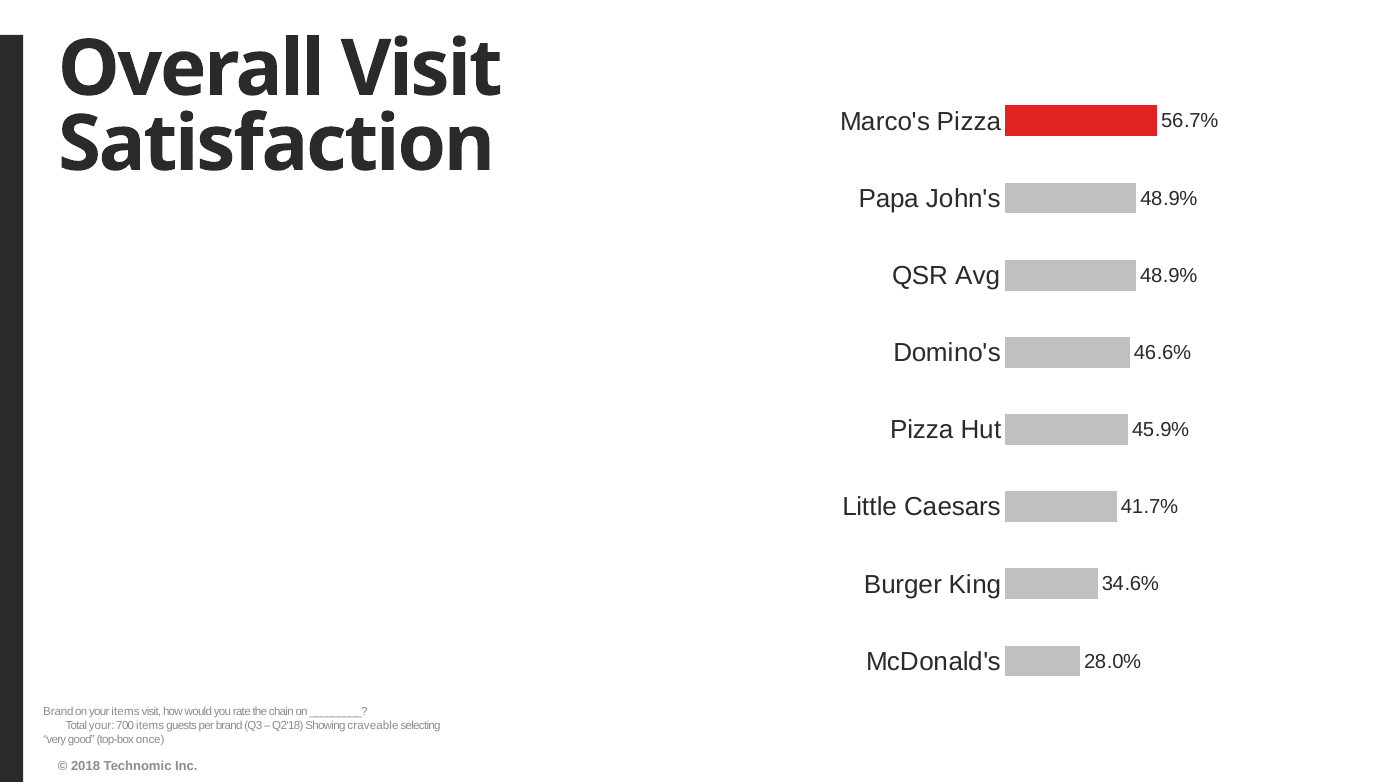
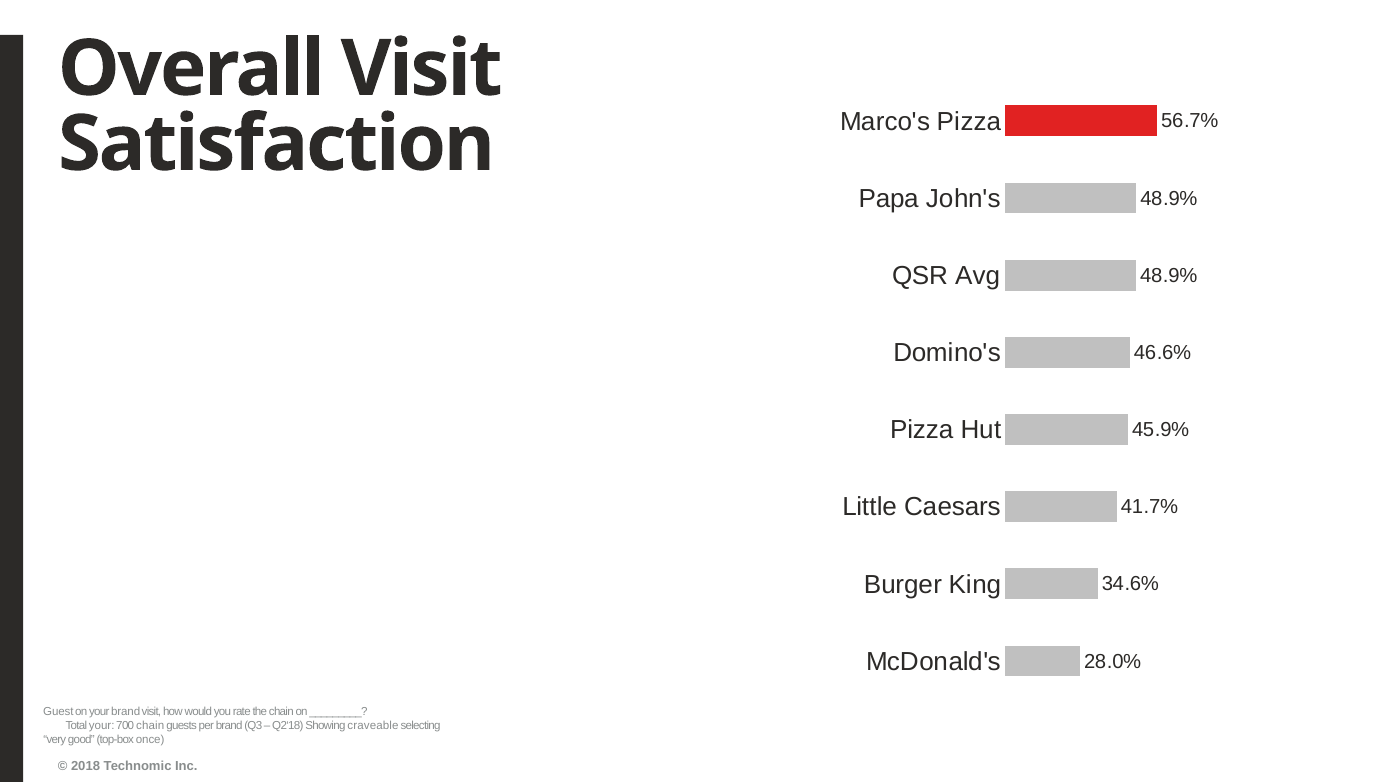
Brand: Brand -> Guest (58, 711)
your items: items -> brand (126, 711)
700 items: items -> chain (150, 725)
